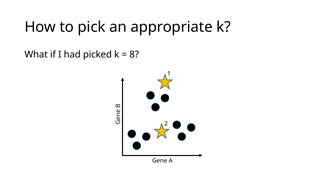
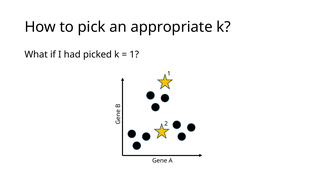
8: 8 -> 1 (134, 54)
